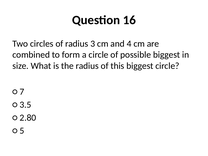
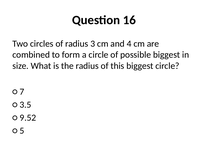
2.80: 2.80 -> 9.52 (28, 118)
